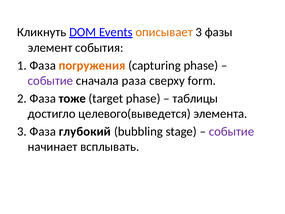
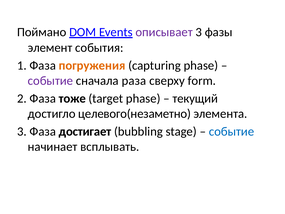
Кликнуть: Кликнуть -> Поймано (42, 32)
описывает colour: orange -> purple (164, 32)
таблицы: таблицы -> текущий (195, 98)
целевого(выведется: целевого(выведется -> целевого(незаметно (135, 114)
глубокий: глубокий -> достигает (85, 131)
событие colour: purple -> blue (231, 131)
